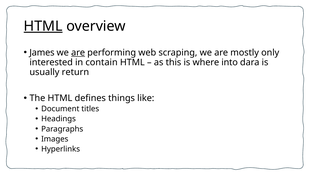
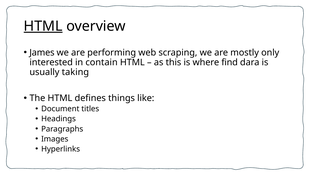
are underline: present -> none (78, 53)
into: into -> find (230, 62)
return: return -> taking (75, 72)
